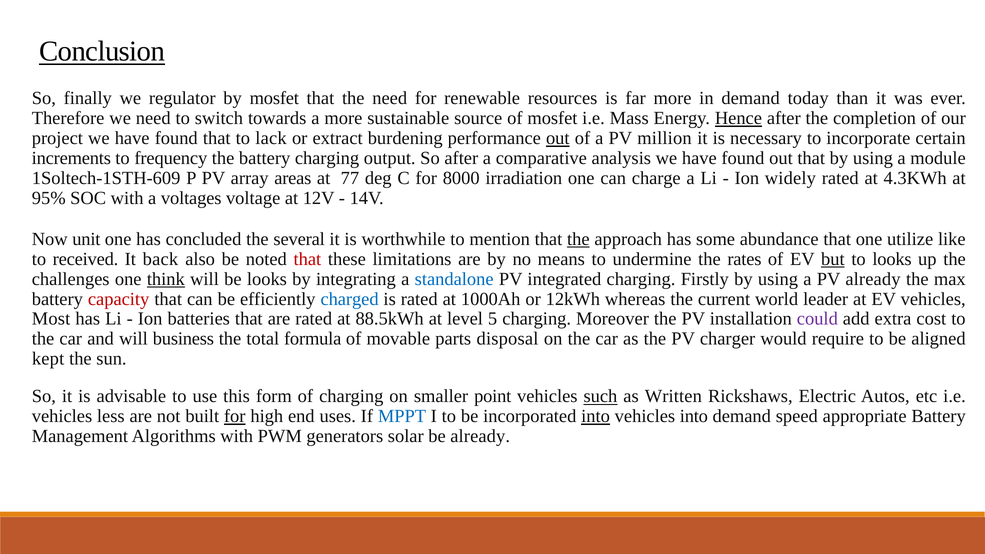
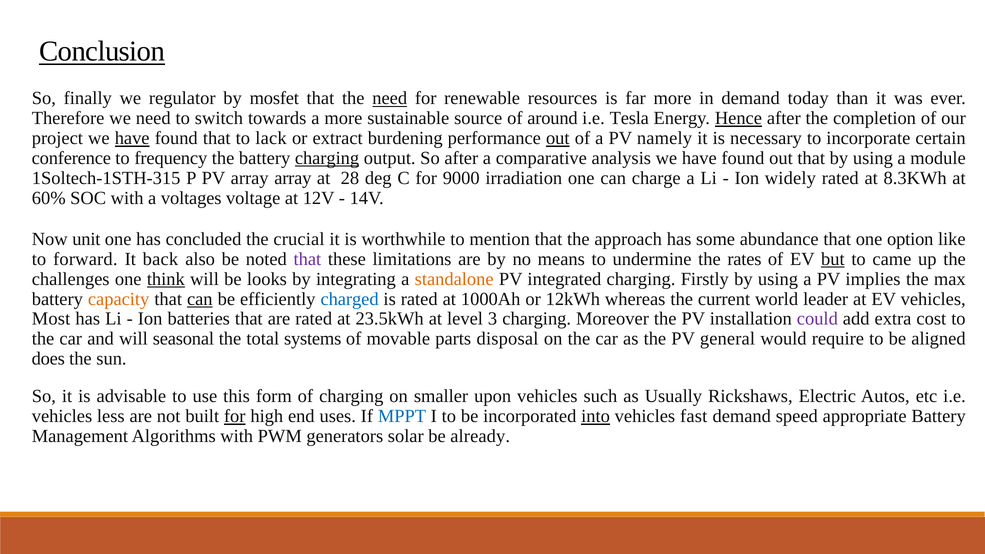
need underline: none -> present (390, 98)
of mosfet: mosfet -> around (553, 118)
Mass: Mass -> Tesla (629, 118)
have underline: none -> present (132, 138)
million: million -> namely (665, 138)
increments: increments -> conference (71, 158)
charging underline: none -> present (327, 158)
1Soltech-1STH-609: 1Soltech-1STH-609 -> 1Soltech-1STH-315 (106, 178)
array areas: areas -> array (293, 178)
77: 77 -> 28 (350, 178)
8000: 8000 -> 9000 (461, 178)
4.3KWh: 4.3KWh -> 8.3KWh (915, 178)
95%: 95% -> 60% (49, 198)
several: several -> crucial (299, 239)
the underline: present -> none (578, 239)
utilize: utilize -> option (910, 239)
received: received -> forward (85, 259)
that colour: red -> purple (307, 259)
to looks: looks -> came (892, 259)
standalone colour: blue -> orange (454, 279)
PV already: already -> implies (873, 279)
capacity colour: red -> orange (119, 299)
can underline: none -> present (200, 299)
88.5kWh: 88.5kWh -> 23.5kWh (390, 319)
5: 5 -> 3 (493, 319)
business: business -> seasonal (183, 339)
formula: formula -> systems (313, 339)
charger: charger -> general (727, 339)
kept: kept -> does (48, 359)
point: point -> upon (493, 396)
such underline: present -> none (600, 396)
Written: Written -> Usually (673, 396)
vehicles into: into -> fast (694, 416)
